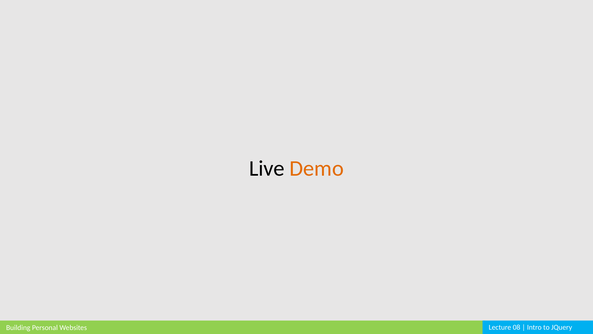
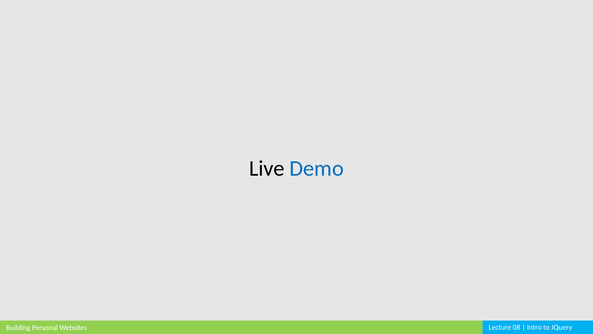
Demo colour: orange -> blue (317, 168)
